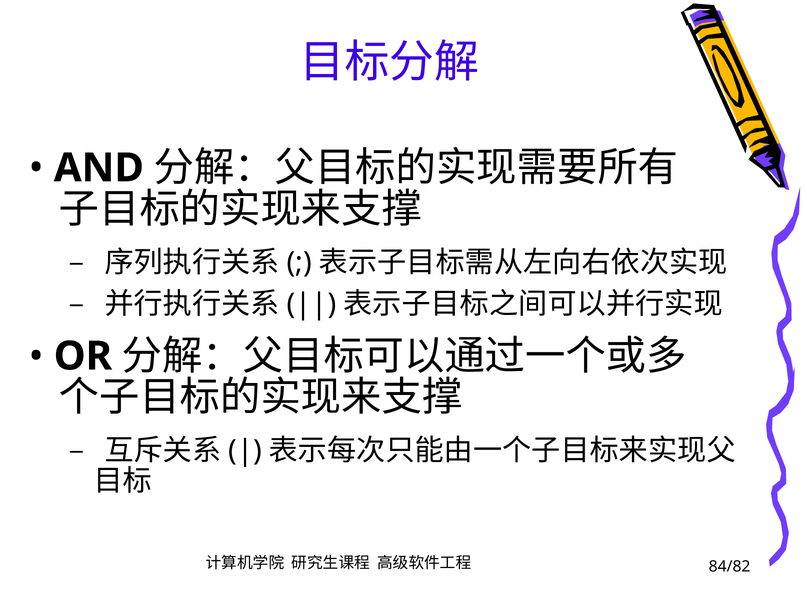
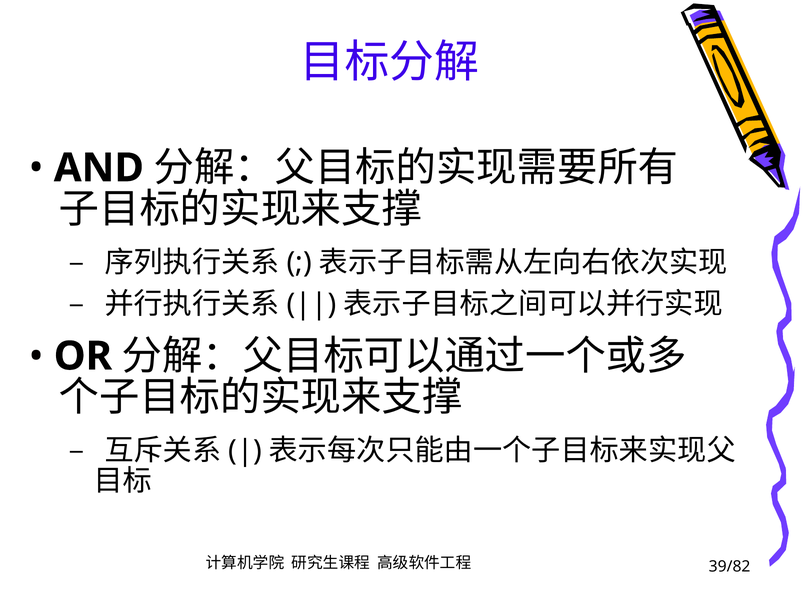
84/82: 84/82 -> 39/82 (730, 567)
